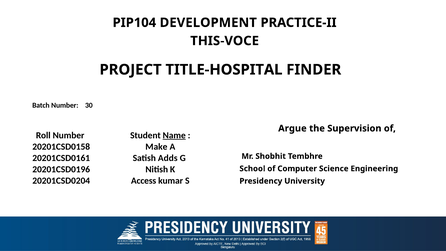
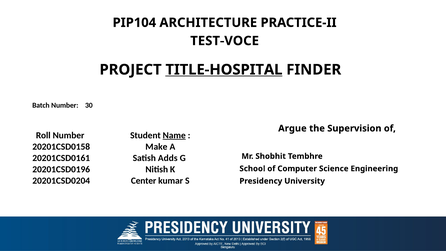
DEVELOPMENT: DEVELOPMENT -> ARCHITECTURE (208, 23)
THIS-VOCE: THIS-VOCE -> TEST-VOCE (225, 41)
TITLE-HOSPITAL underline: none -> present (224, 70)
Access: Access -> Center (144, 181)
